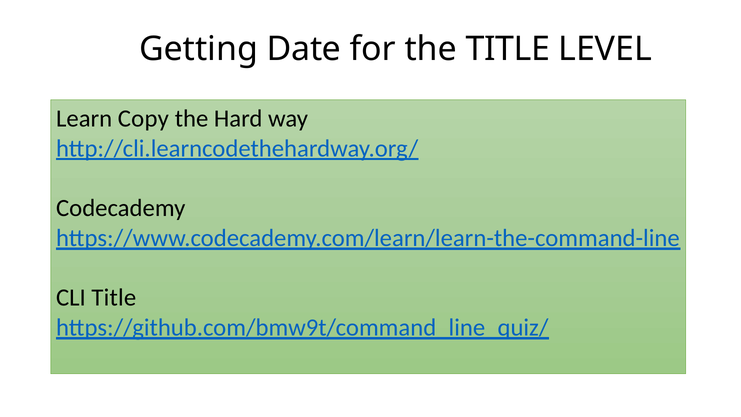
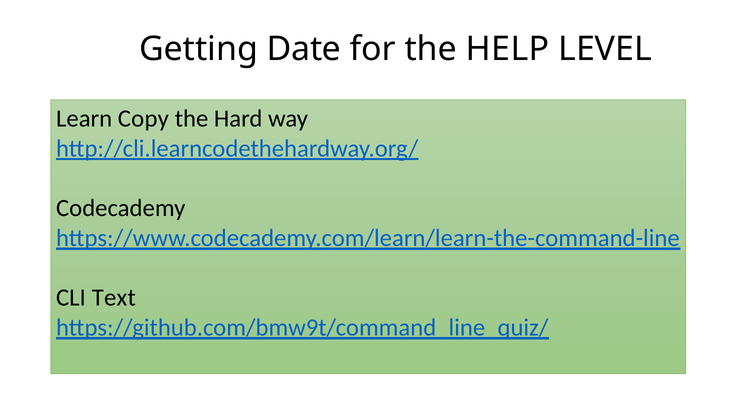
the TITLE: TITLE -> HELP (508, 49)
CLI Title: Title -> Text (114, 298)
